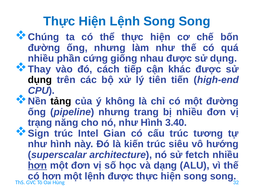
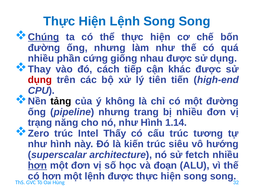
Chúng underline: none -> present (44, 37)
dụng colour: black -> red (40, 80)
3.40: 3.40 -> 1.14 (176, 122)
Sign: Sign -> Zero (39, 133)
Gian: Gian -> Thấy (115, 133)
dạng: dạng -> đoạn (165, 165)
